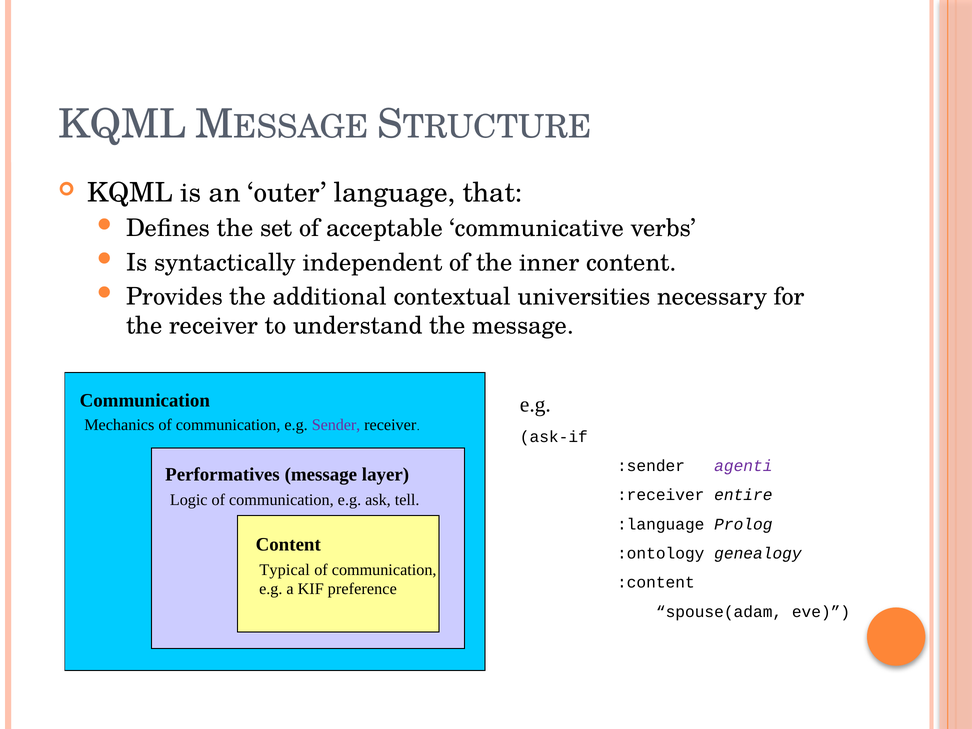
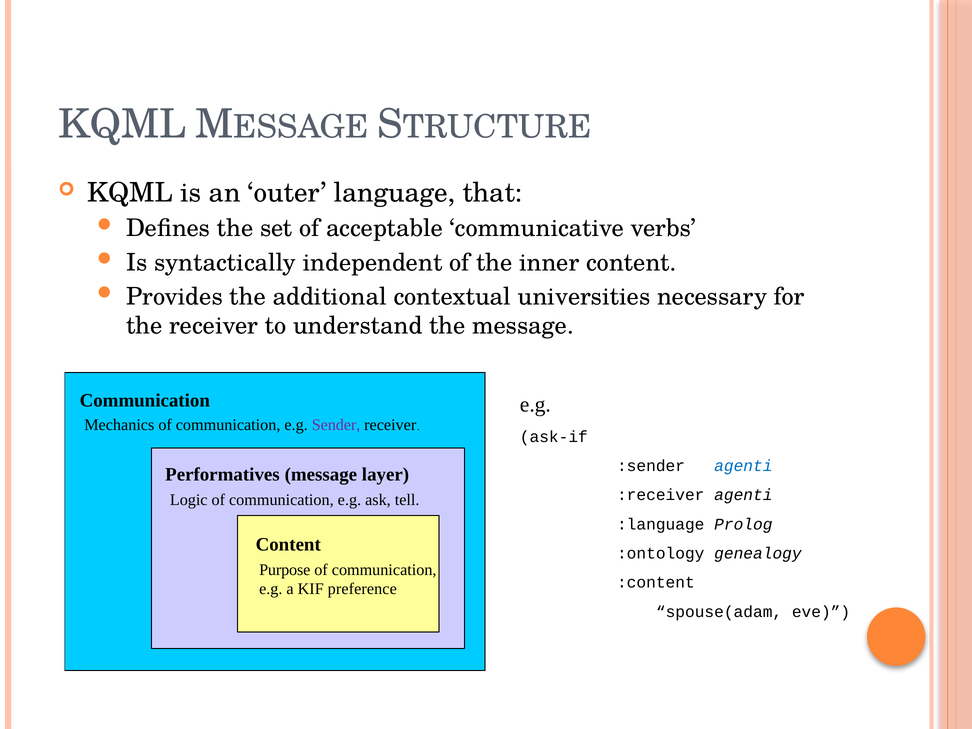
agenti colour: purple -> blue (743, 466)
:receiver entire: entire -> agenti (743, 495)
Typical: Typical -> Purpose (285, 570)
